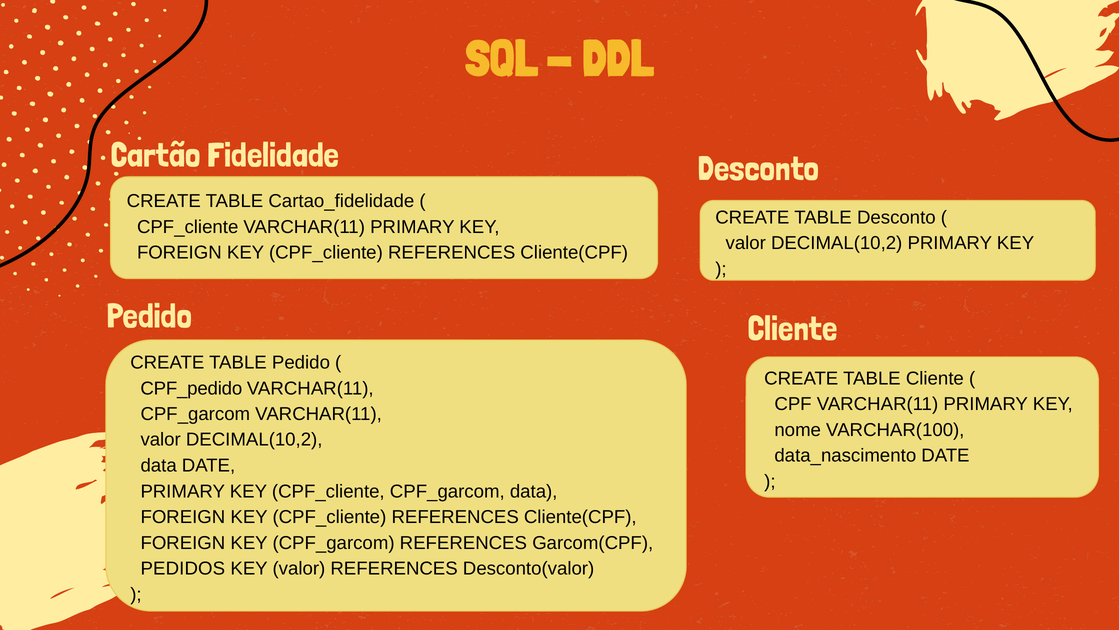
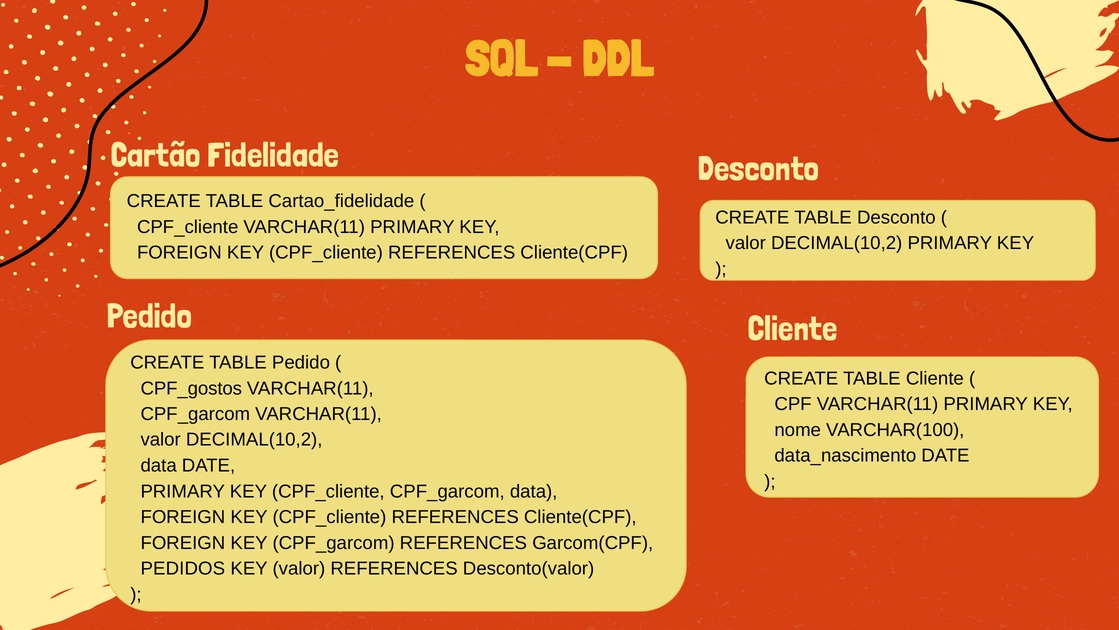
CPF_pedido: CPF_pedido -> CPF_gostos (191, 388)
